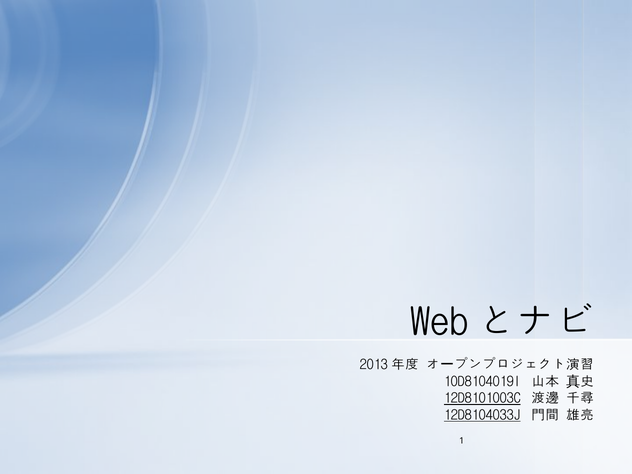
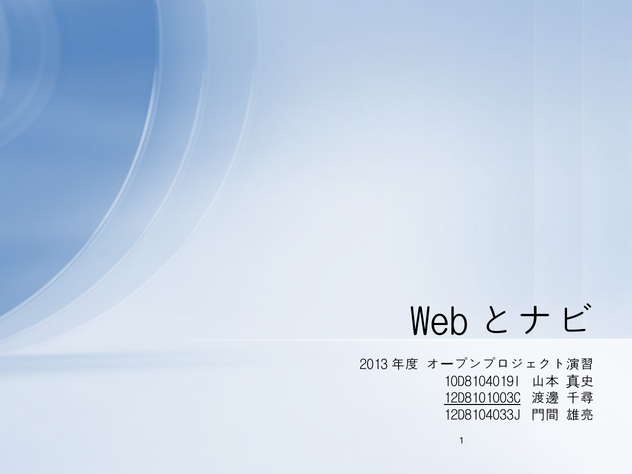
12D8104033J underline: present -> none (482, 415)
